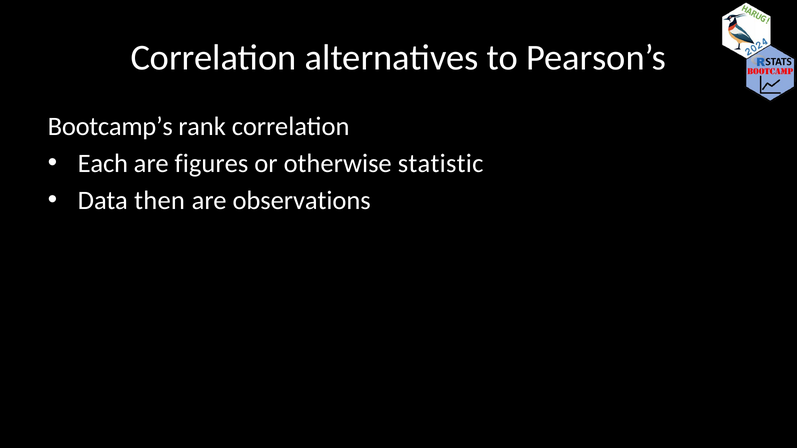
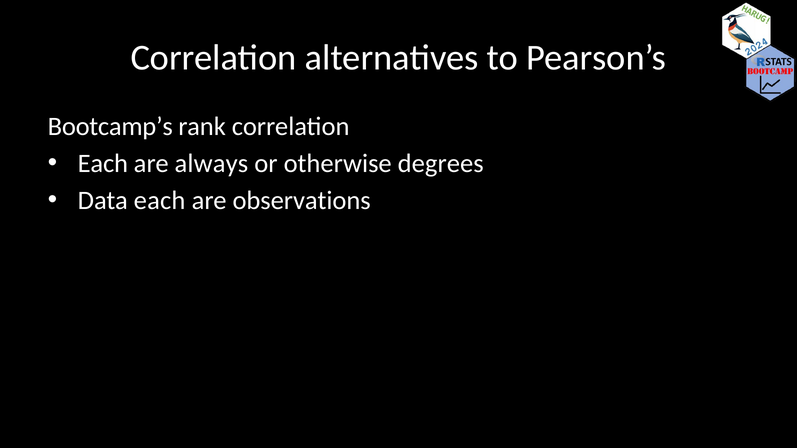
figures: figures -> always (211, 164)
statistic: statistic -> degrees (441, 164)
Data then: then -> each (160, 201)
